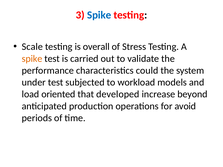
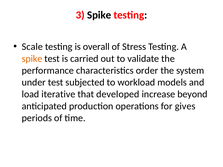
Spike colour: blue -> black (99, 15)
could: could -> order (147, 71)
oriented: oriented -> iterative (58, 94)
avoid: avoid -> gives (185, 106)
